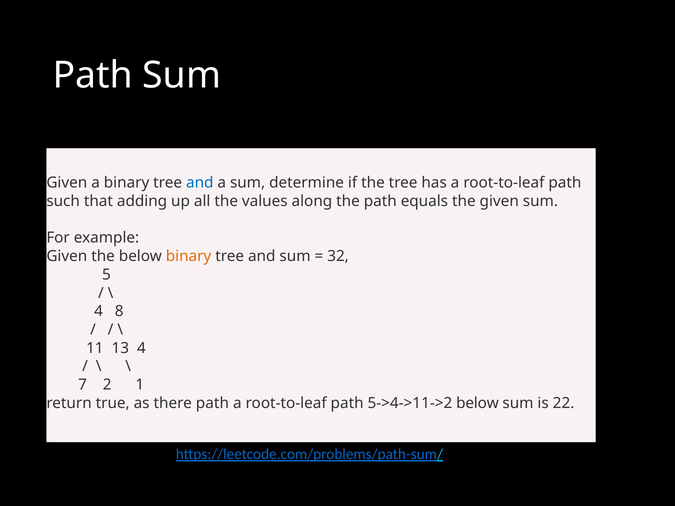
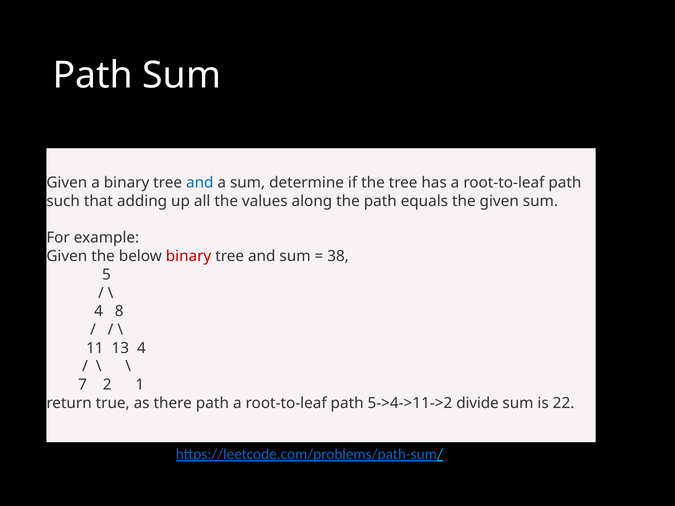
binary colour: orange -> red (189, 256)
32: 32 -> 38 (338, 256)
5->4->11->2 below: below -> divide (477, 403)
